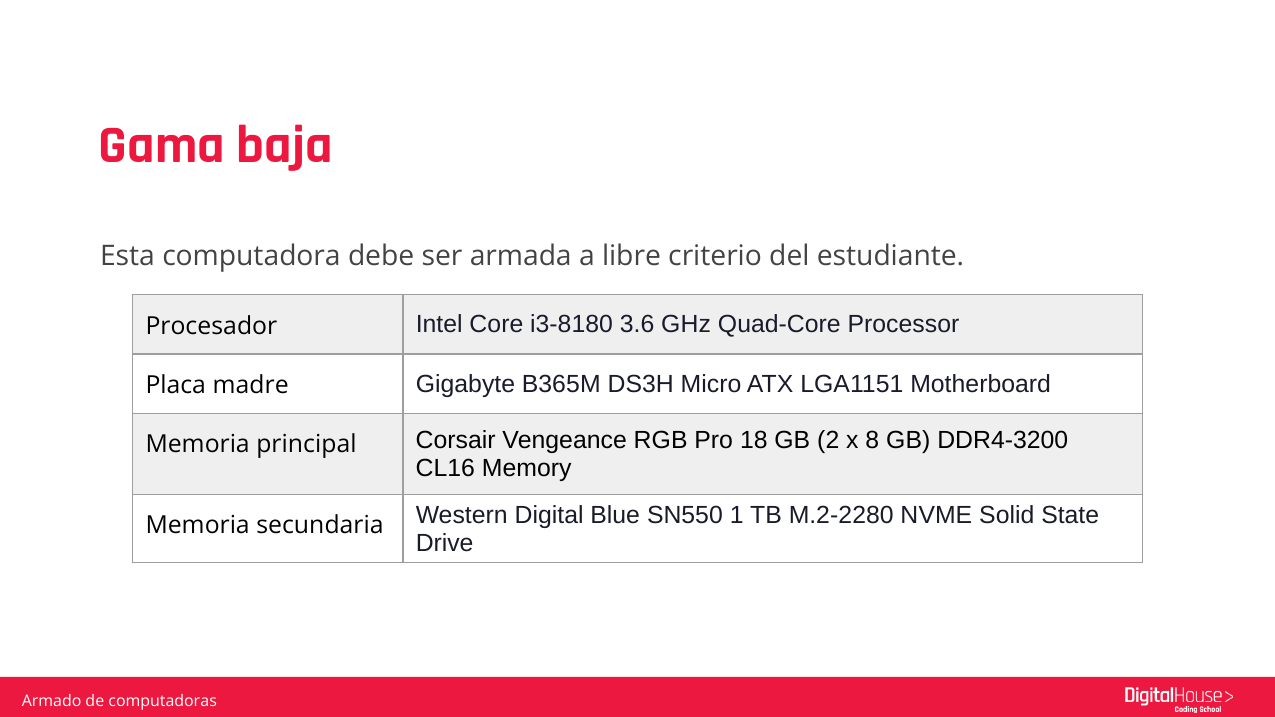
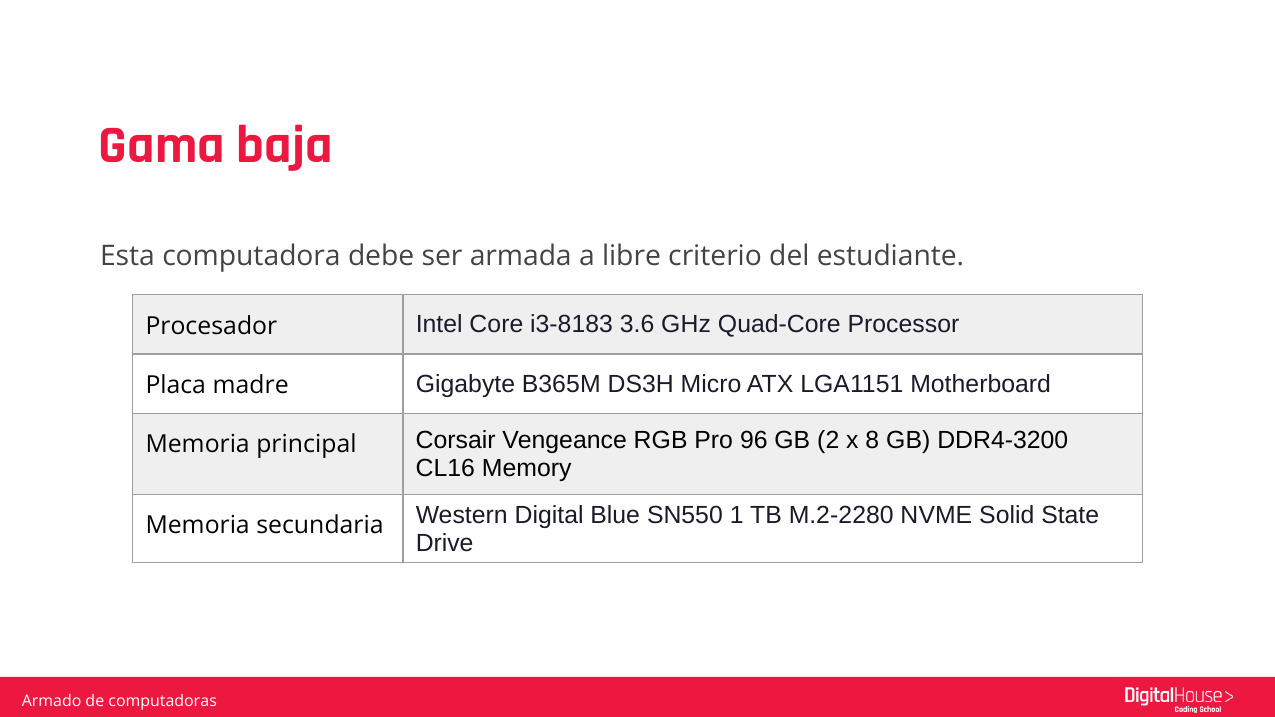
i3-8180: i3-8180 -> i3-8183 (572, 325)
18: 18 -> 96 (754, 440)
